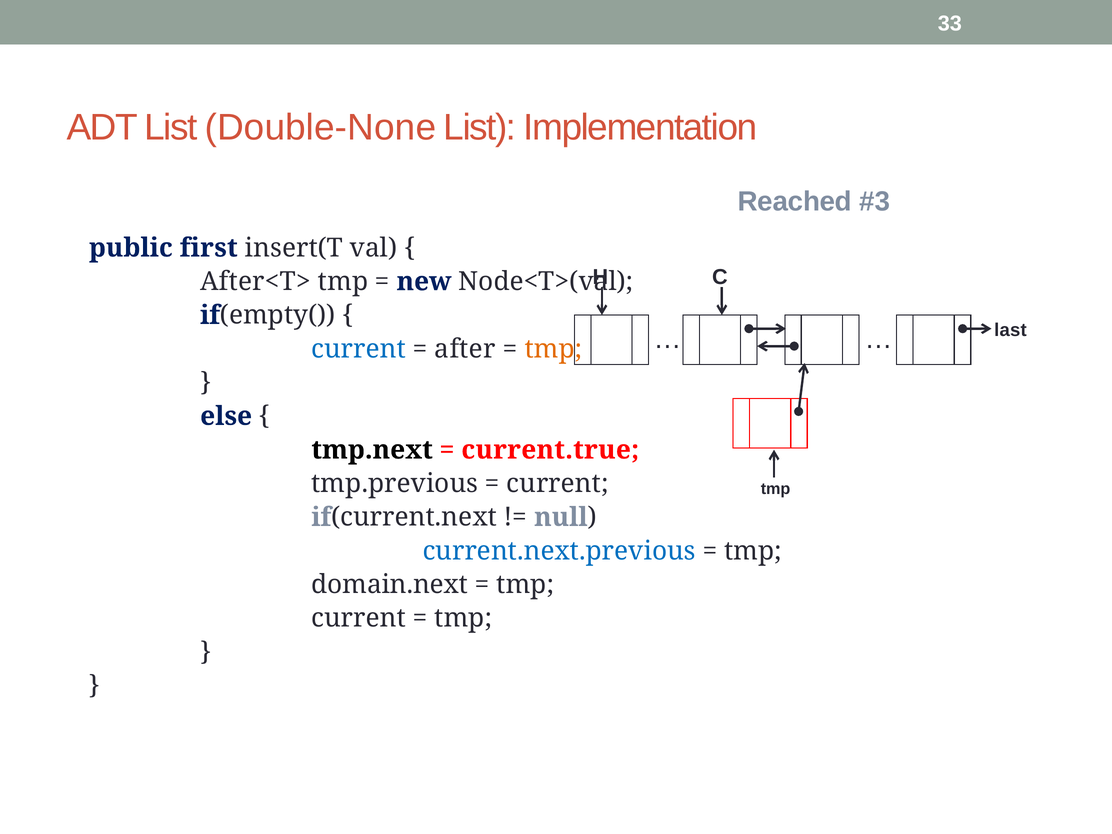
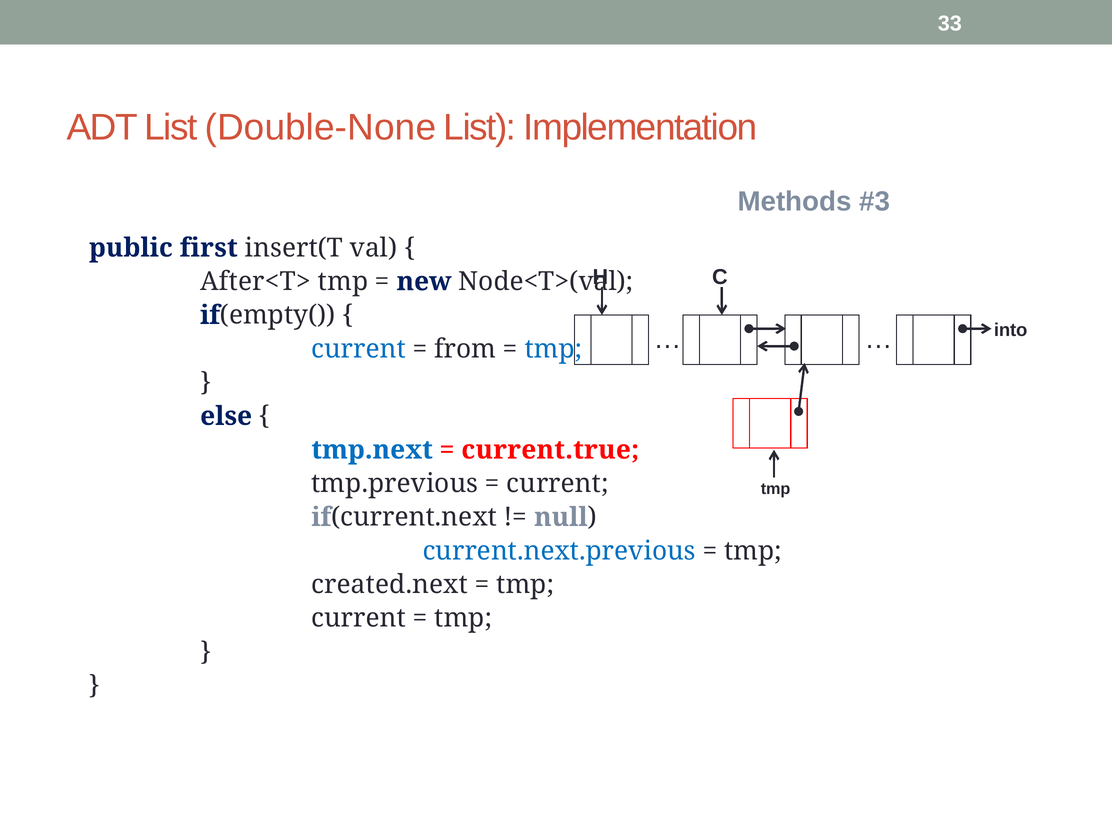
Reached: Reached -> Methods (795, 202)
last: last -> into (1011, 330)
after: after -> from (465, 349)
tmp colour: orange -> blue (553, 349)
tmp.next colour: black -> blue (372, 450)
domain.next: domain.next -> created.next (390, 585)
